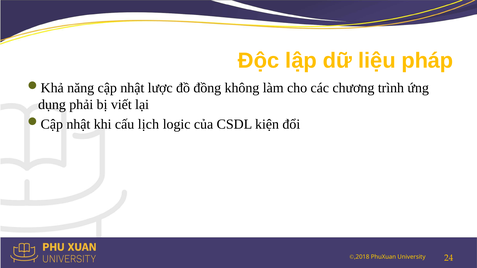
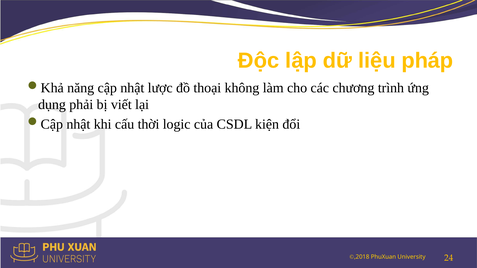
đồng: đồng -> thoại (207, 88)
lịch: lịch -> thời (149, 124)
